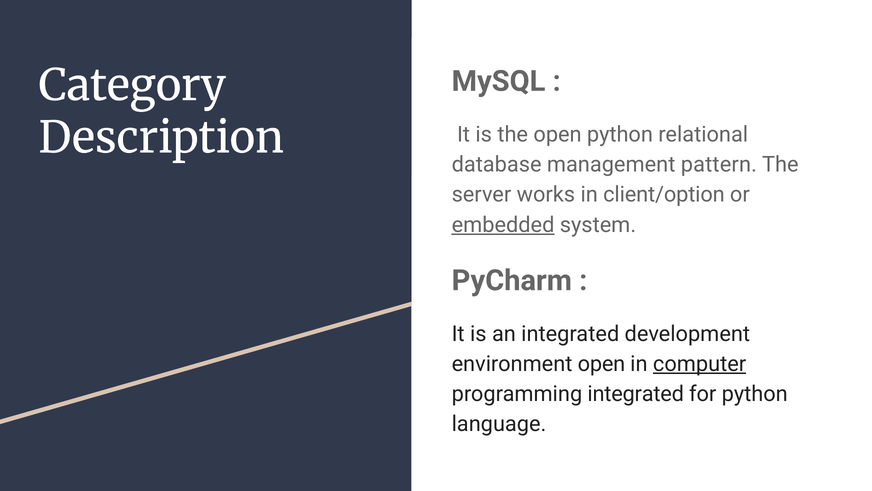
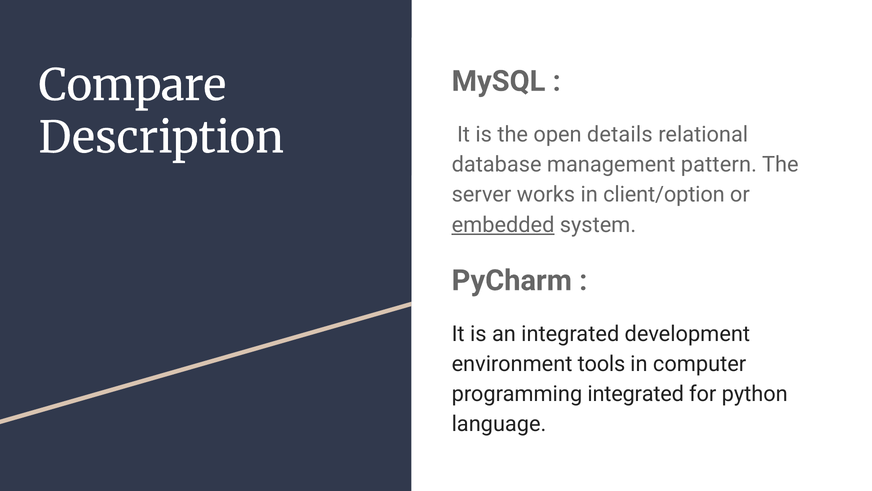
Category: Category -> Compare (132, 86)
open python: python -> details (620, 134)
environment open: open -> tools (601, 364)
computer underline: present -> none (700, 364)
